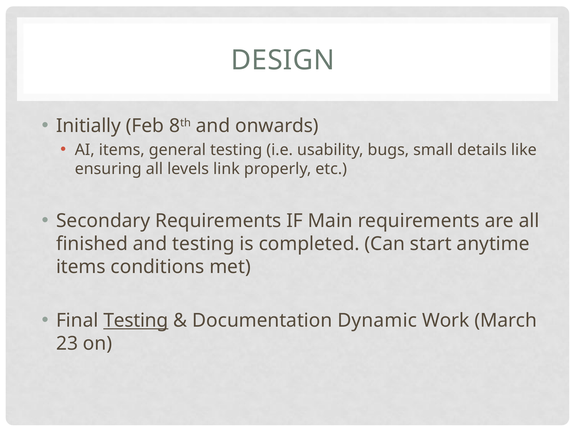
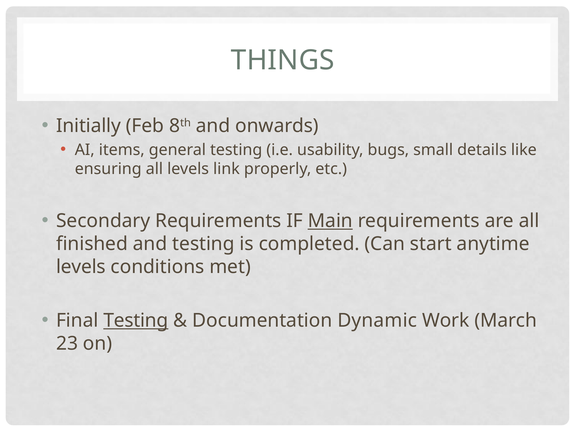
DESIGN: DESIGN -> THINGS (283, 60)
Main underline: none -> present (330, 221)
items: items -> levels (81, 267)
